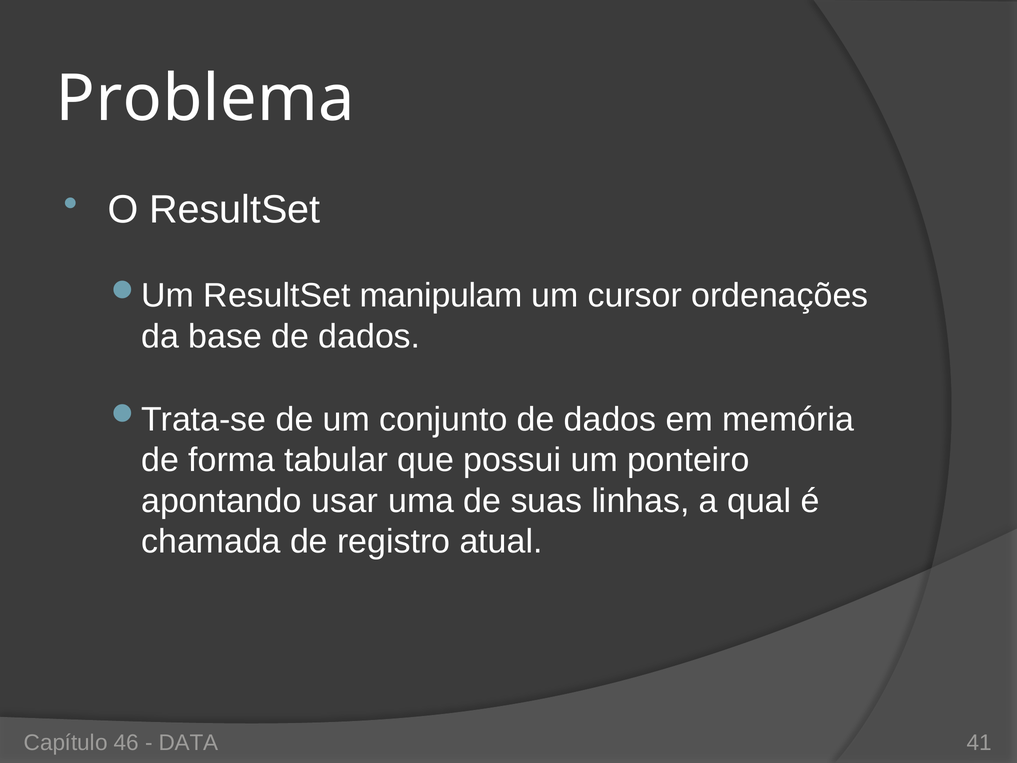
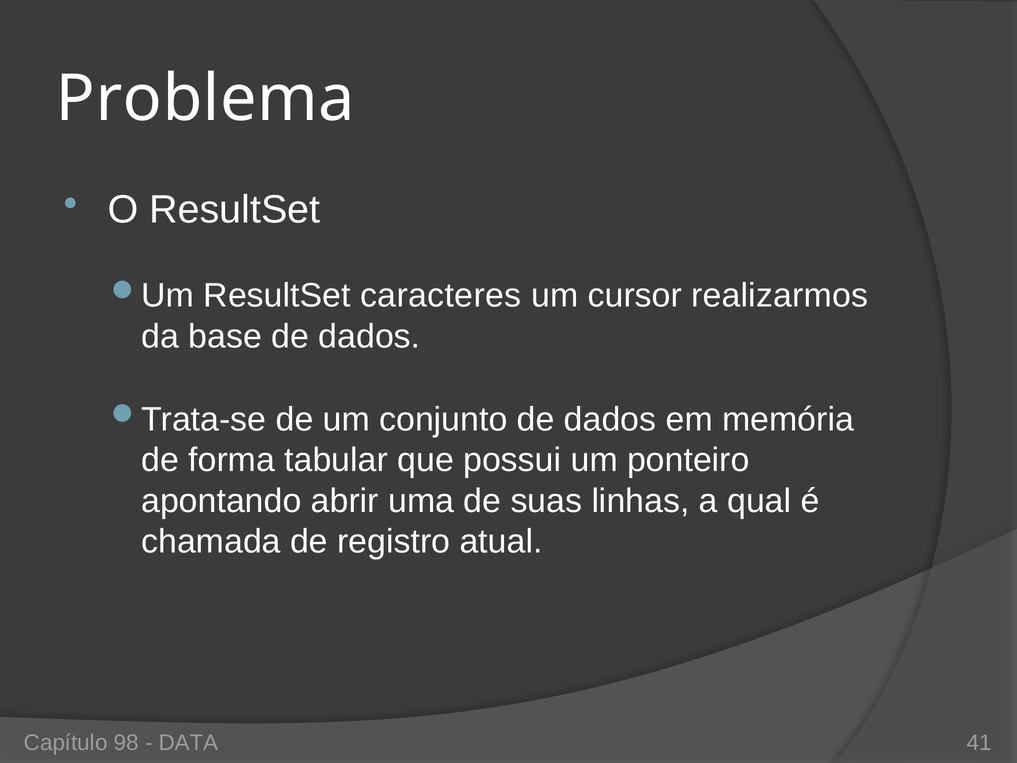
manipulam: manipulam -> caracteres (441, 296)
ordenações: ordenações -> realizarmos (780, 296)
usar: usar -> abrir (345, 501)
46: 46 -> 98 (126, 743)
